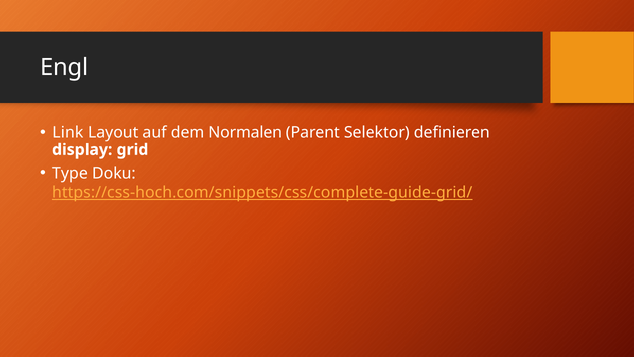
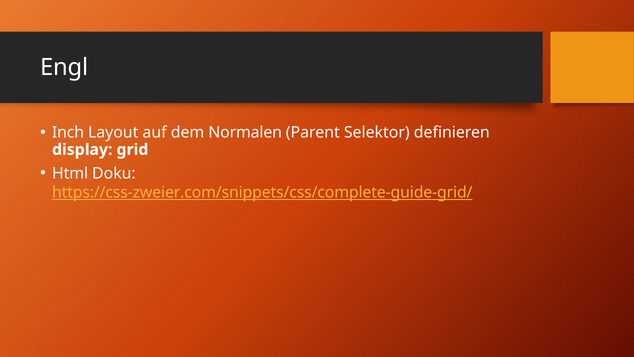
Link: Link -> Inch (68, 132)
Type: Type -> Html (70, 173)
https://css-hoch.com/snippets/css/complete-guide-grid/: https://css-hoch.com/snippets/css/complete-guide-grid/ -> https://css-zweier.com/snippets/css/complete-guide-grid/ (262, 192)
